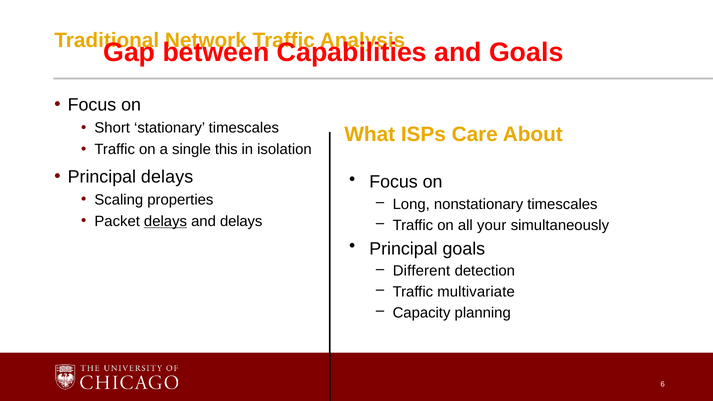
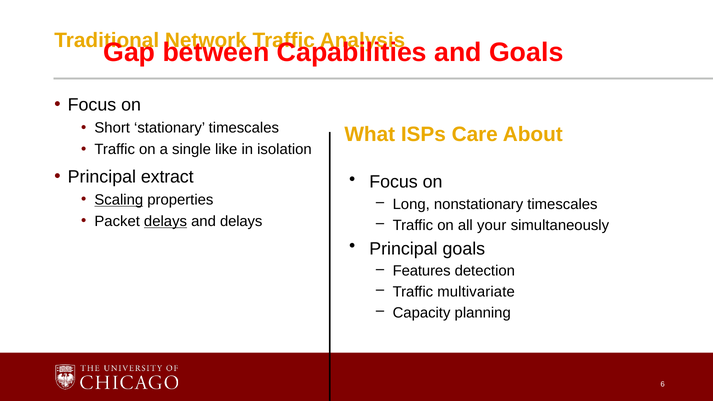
this: this -> like (226, 150)
Principal delays: delays -> extract (167, 177)
Scaling underline: none -> present (119, 200)
Different: Different -> Features (422, 271)
